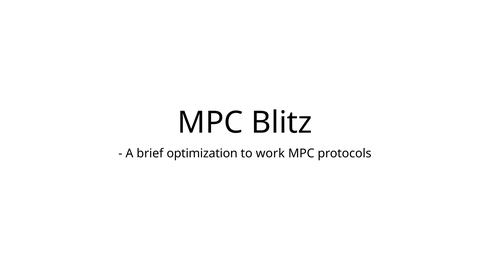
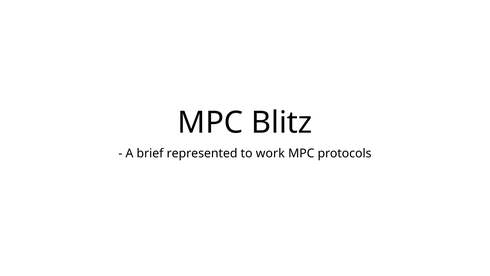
optimization: optimization -> represented (202, 153)
